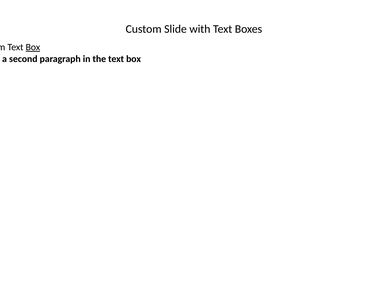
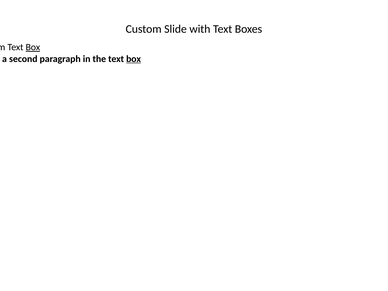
box underline: none -> present (134, 59)
